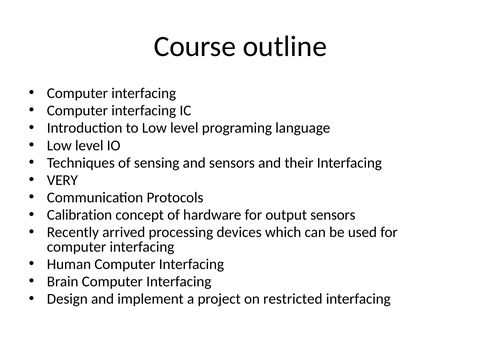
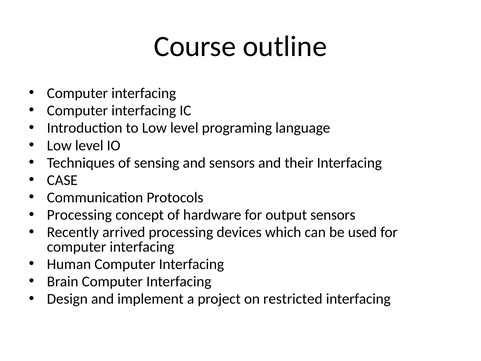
VERY: VERY -> CASE (62, 180)
Calibration: Calibration -> Processing (79, 215)
